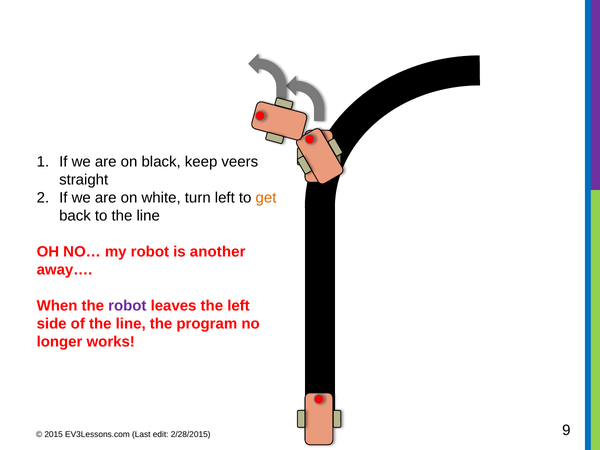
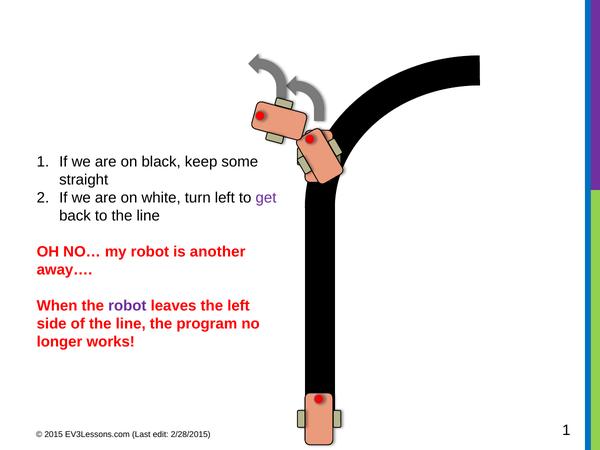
veers: veers -> some (240, 162)
get colour: orange -> purple (266, 198)
2/28/2015 9: 9 -> 1 (566, 430)
